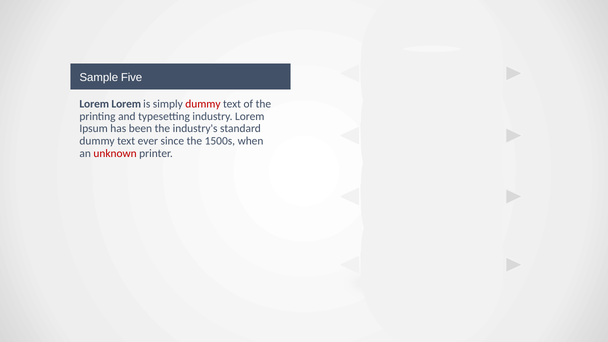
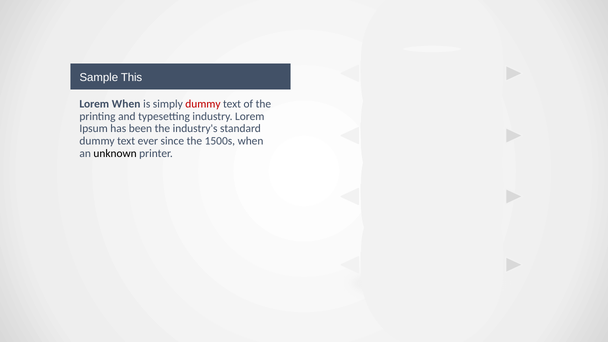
Five: Five -> This (132, 77)
Lorem Lorem: Lorem -> When (126, 104)
unknown colour: red -> black (115, 153)
